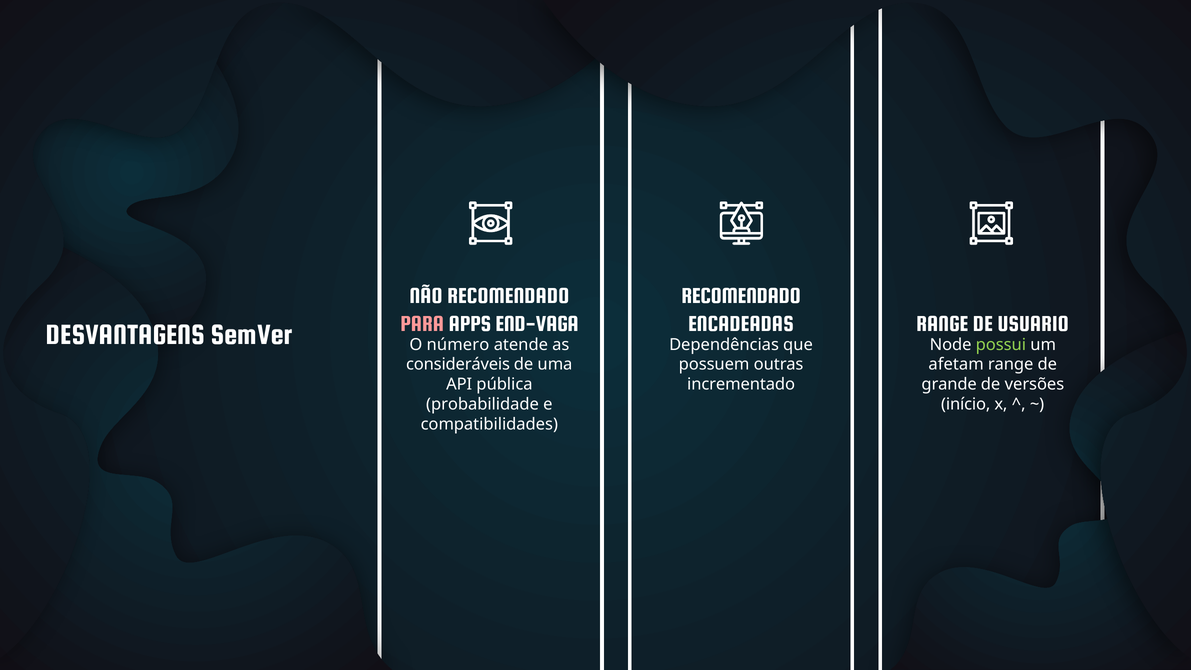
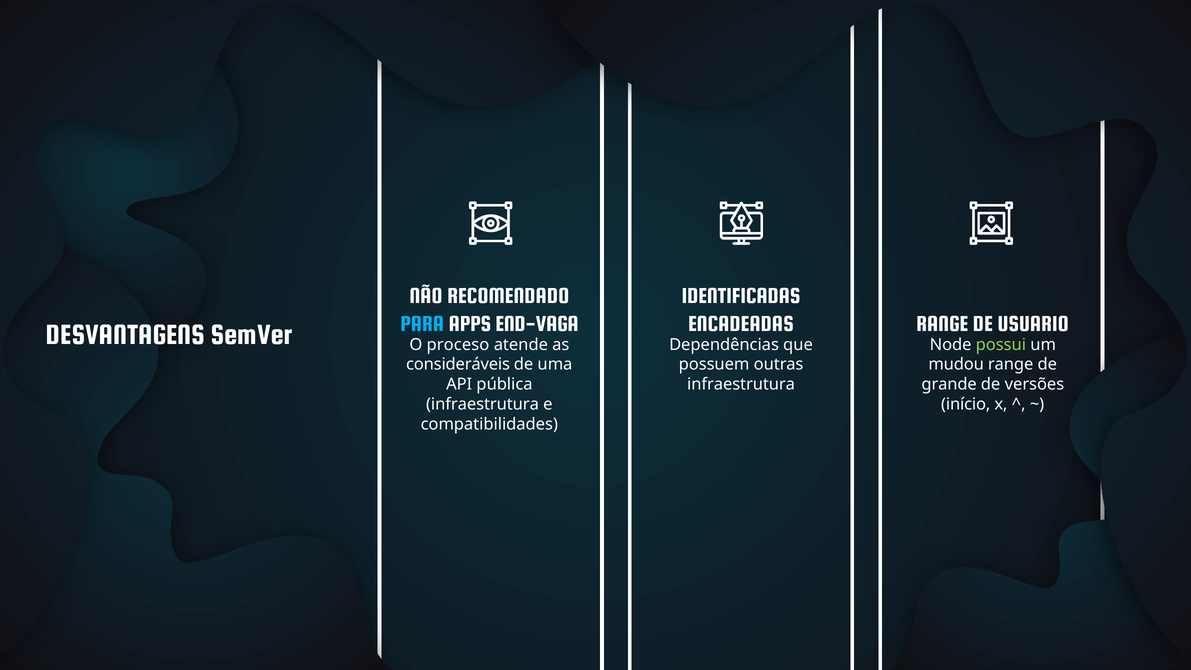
RECOMENDADO: RECOMENDADO -> IDENTIFICADAS (741, 296)
PARA colour: pink -> light blue (422, 324)
número: número -> proceso (458, 345)
afetam: afetam -> mudou (956, 364)
incrementado: incrementado -> infraestrutura (741, 384)
probabilidade: probabilidade -> infraestrutura (483, 404)
